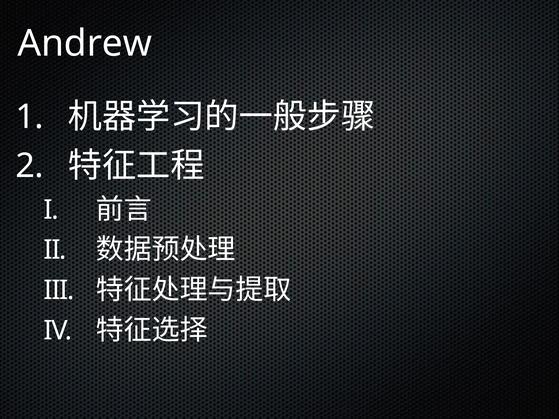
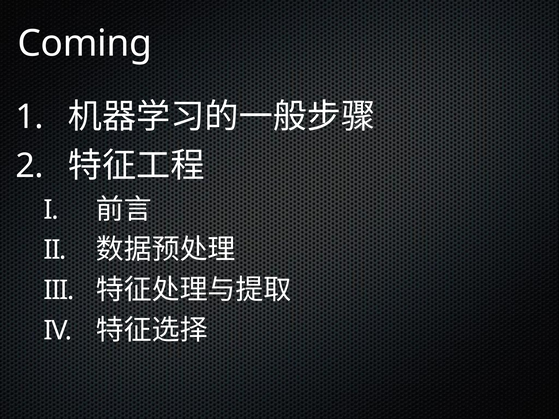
Andrew: Andrew -> Coming (85, 44)
